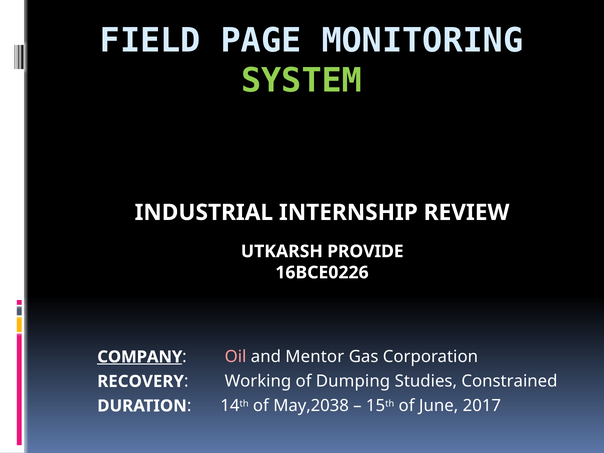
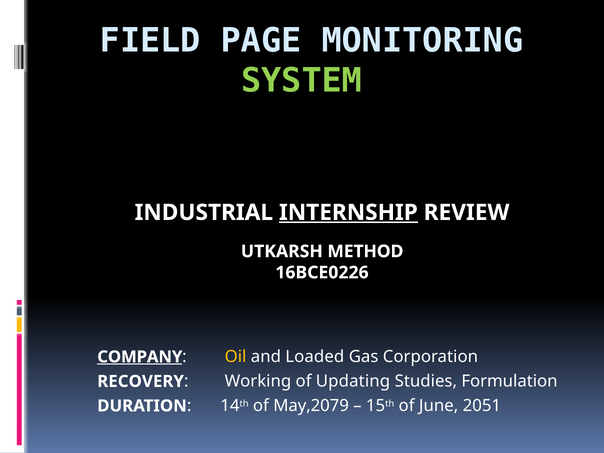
INTERNSHIP underline: none -> present (348, 212)
PROVIDE: PROVIDE -> METHOD (365, 251)
Oil colour: pink -> yellow (236, 357)
Mentor: Mentor -> Loaded (315, 357)
Dumping: Dumping -> Updating (353, 381)
Constrained: Constrained -> Formulation (509, 381)
May,2038: May,2038 -> May,2079 (311, 406)
2017: 2017 -> 2051 (482, 406)
